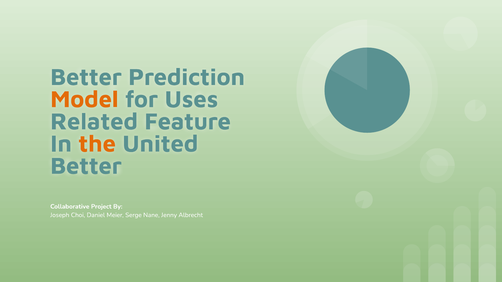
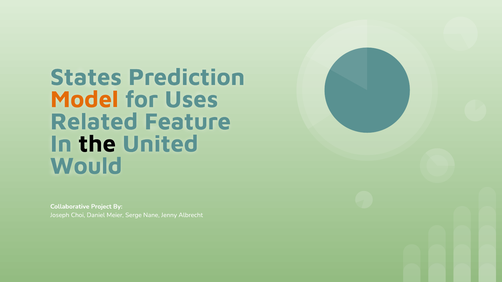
Better: Better -> States (86, 77)
the colour: orange -> black (97, 144)
Better: Better -> Would (86, 166)
